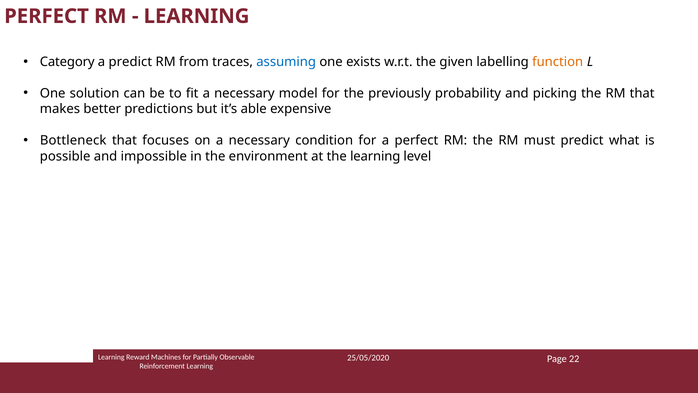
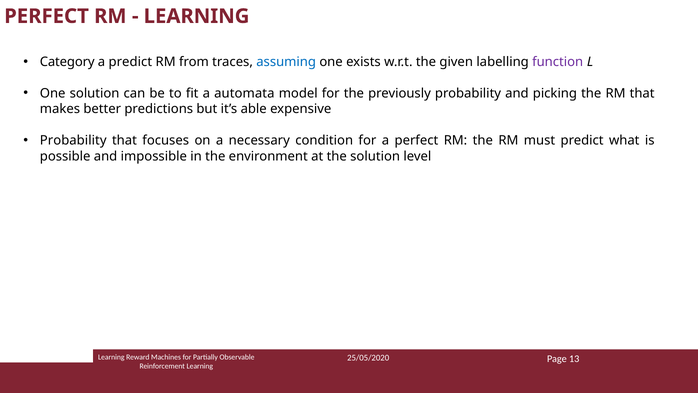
function colour: orange -> purple (558, 62)
fit a necessary: necessary -> automata (244, 93)
Bottleneck: Bottleneck -> Probability (73, 140)
the learning: learning -> solution (375, 156)
22: 22 -> 13 (574, 358)
